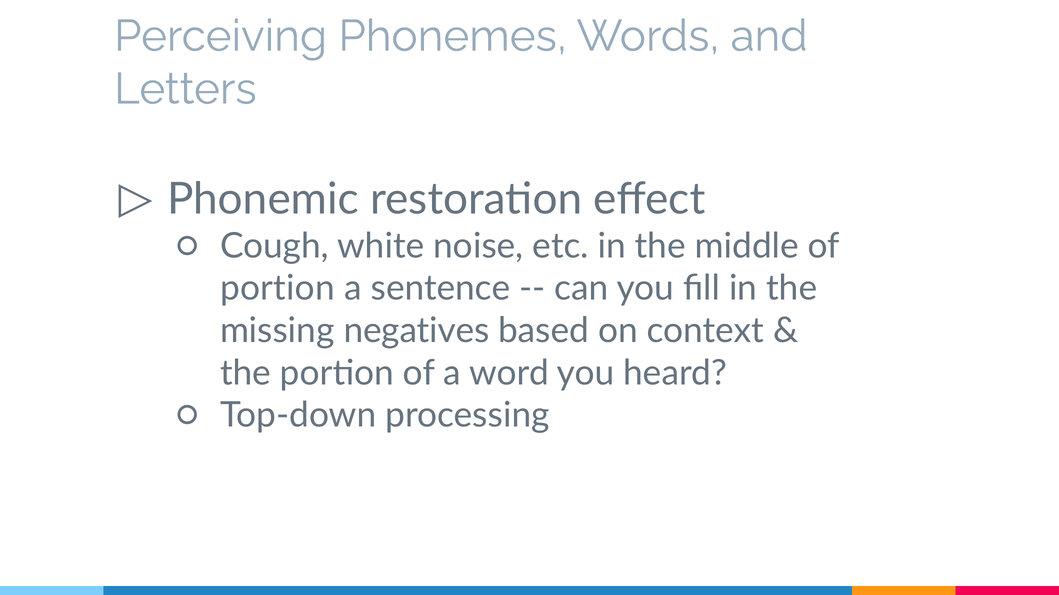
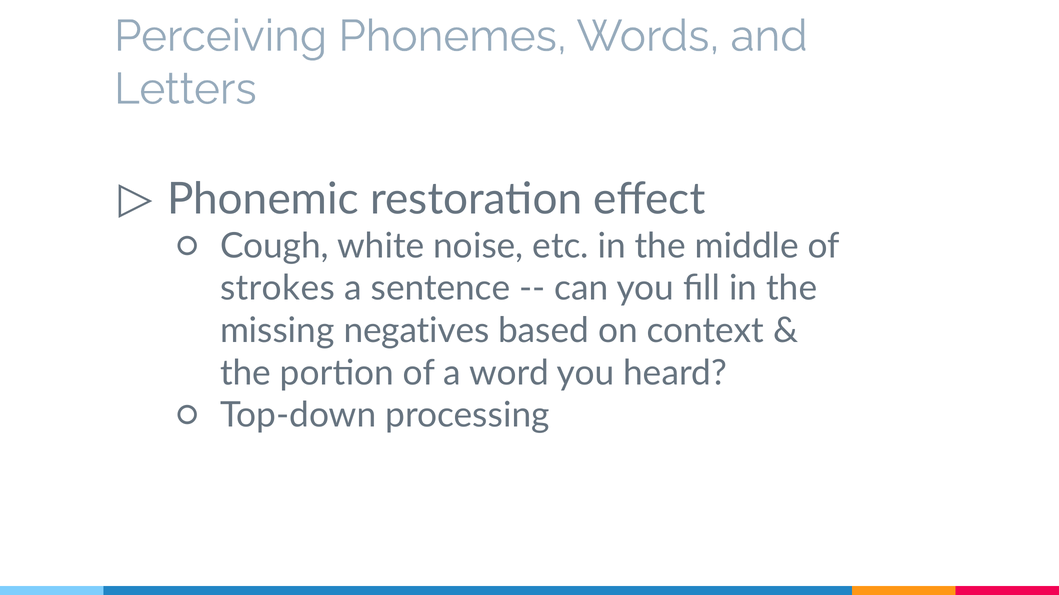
portion: portion -> strokes (277, 289)
